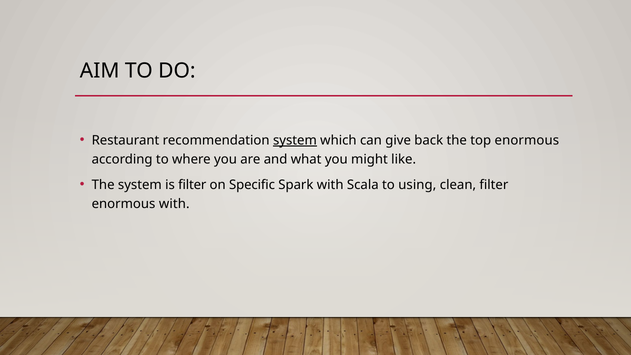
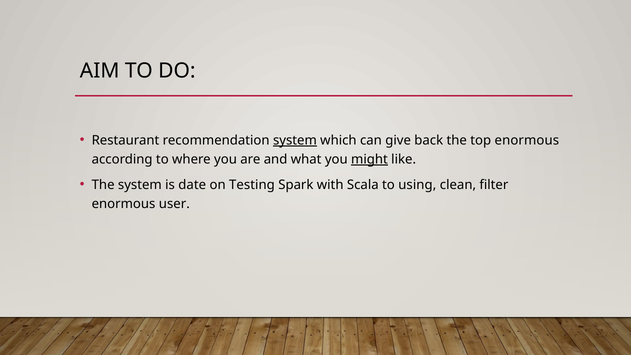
might underline: none -> present (369, 159)
is filter: filter -> date (192, 185)
Specific: Specific -> Testing (252, 185)
enormous with: with -> user (174, 204)
